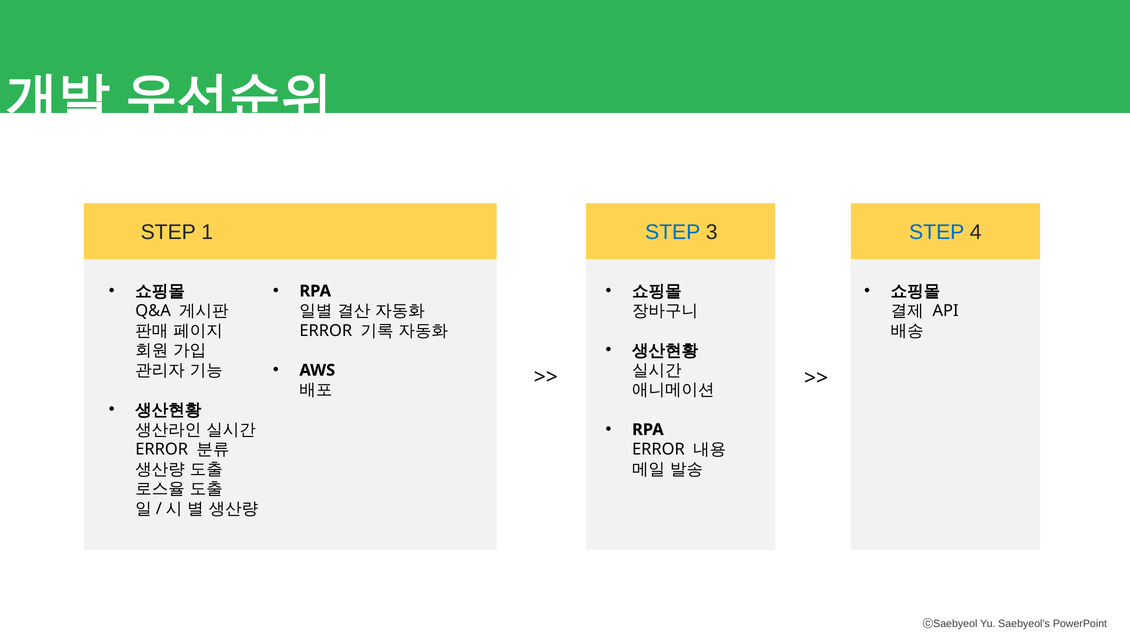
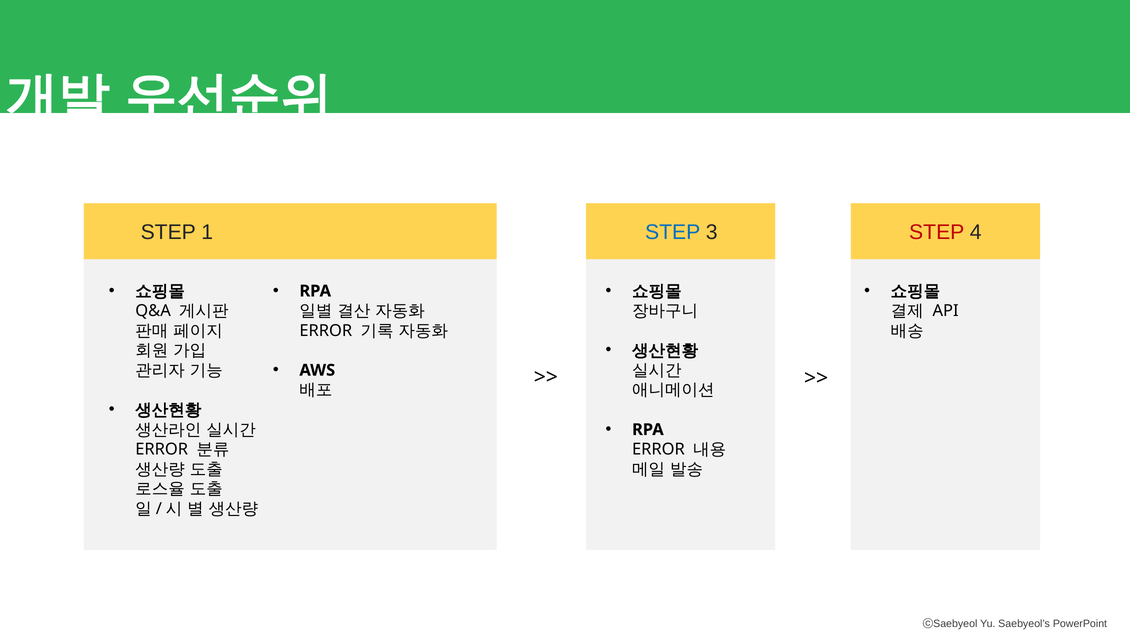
STEP colour: blue -> red (937, 232)
